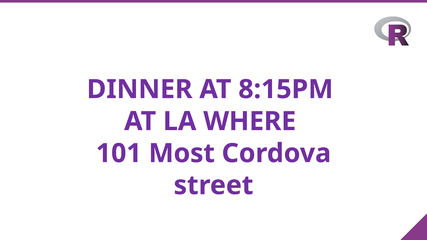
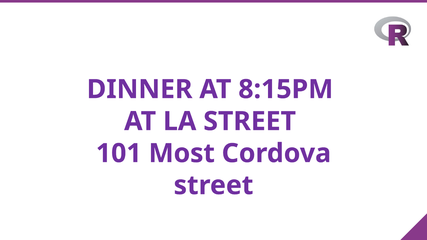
LA WHERE: WHERE -> STREET (250, 121)
